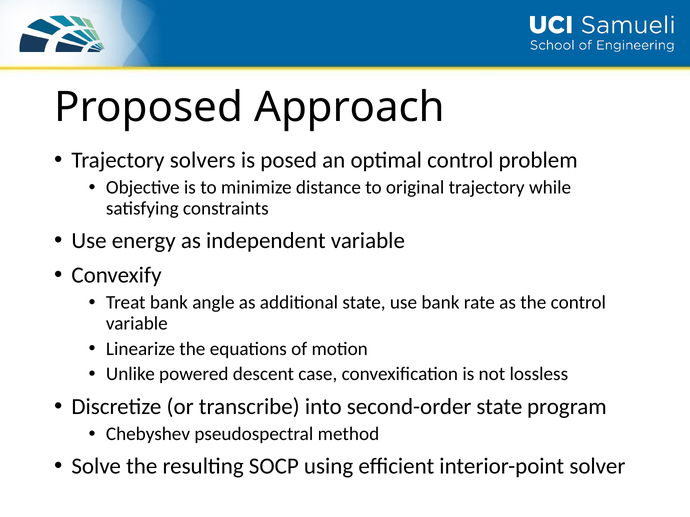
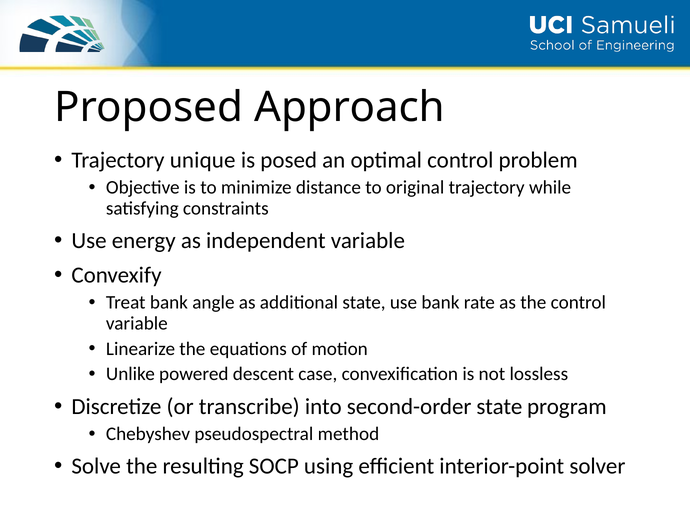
solvers: solvers -> unique (203, 160)
